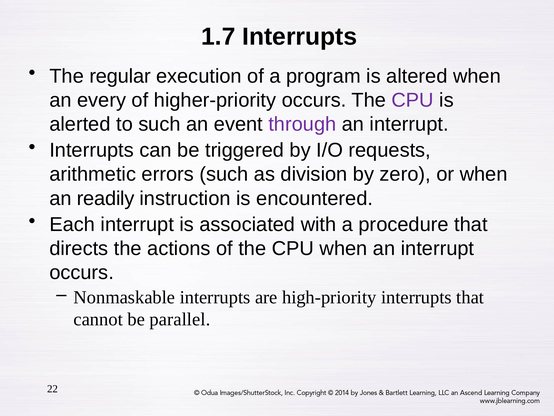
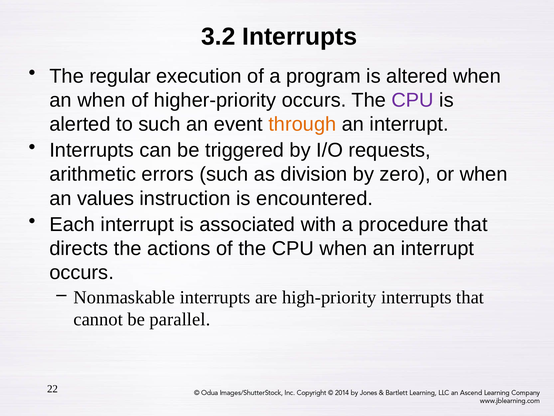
1.7: 1.7 -> 3.2 (218, 37)
an every: every -> when (102, 100)
through colour: purple -> orange (302, 124)
readily: readily -> values (106, 198)
